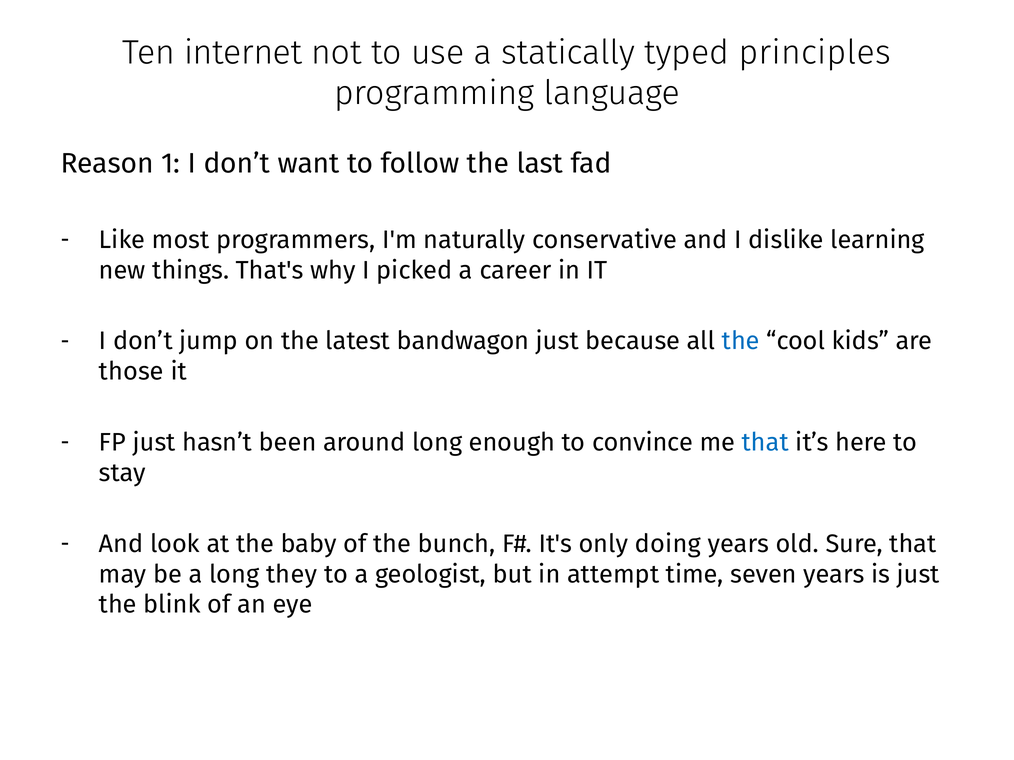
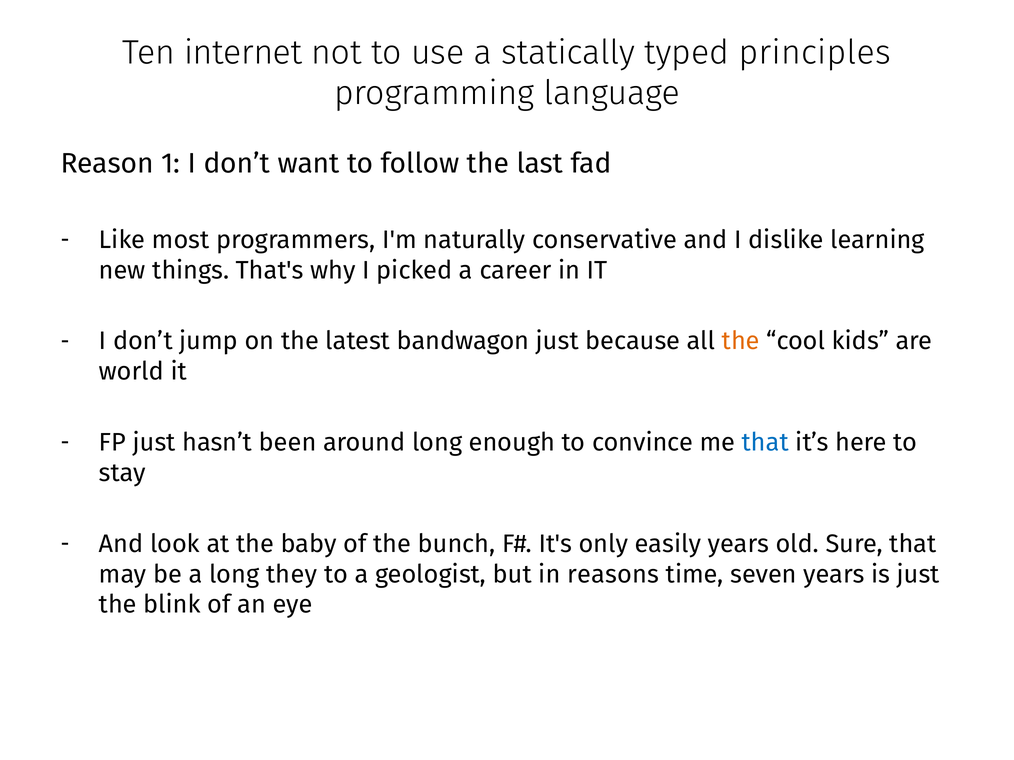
the colour: blue -> orange (741, 341)
those: those -> world (131, 372)
doing: doing -> easily (668, 544)
attempt: attempt -> reasons (613, 575)
